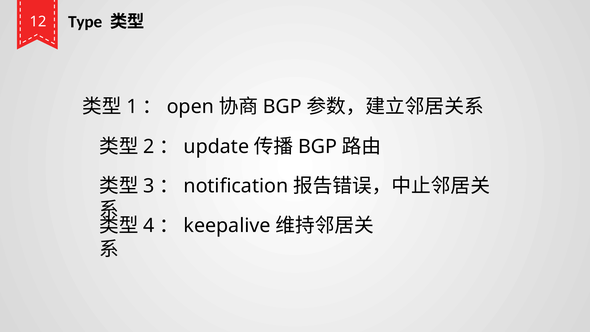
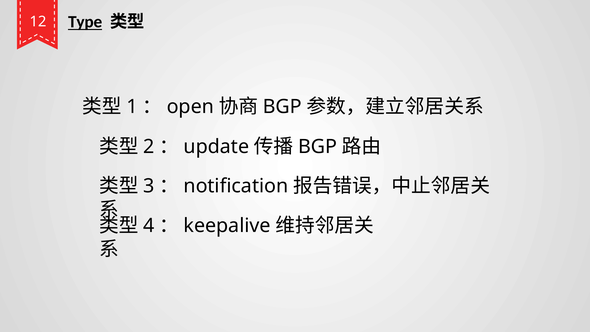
Type underline: none -> present (85, 22)
